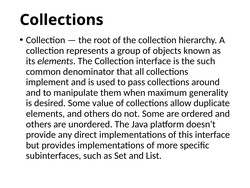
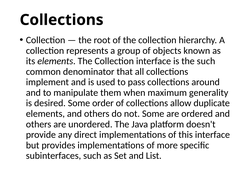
value: value -> order (103, 103)
